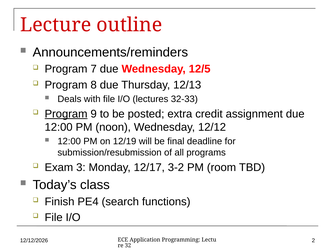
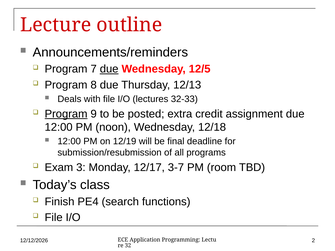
due underline: none -> present (109, 69)
12/12: 12/12 -> 12/18 (212, 127)
3-2: 3-2 -> 3-7 (176, 168)
